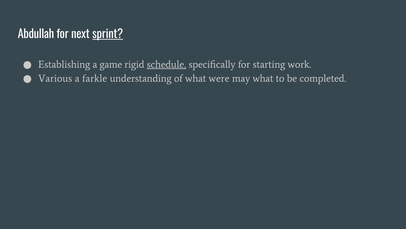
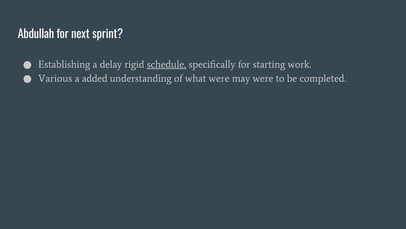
sprint underline: present -> none (108, 34)
game: game -> delay (111, 64)
farkle: farkle -> added (95, 78)
may what: what -> were (263, 78)
